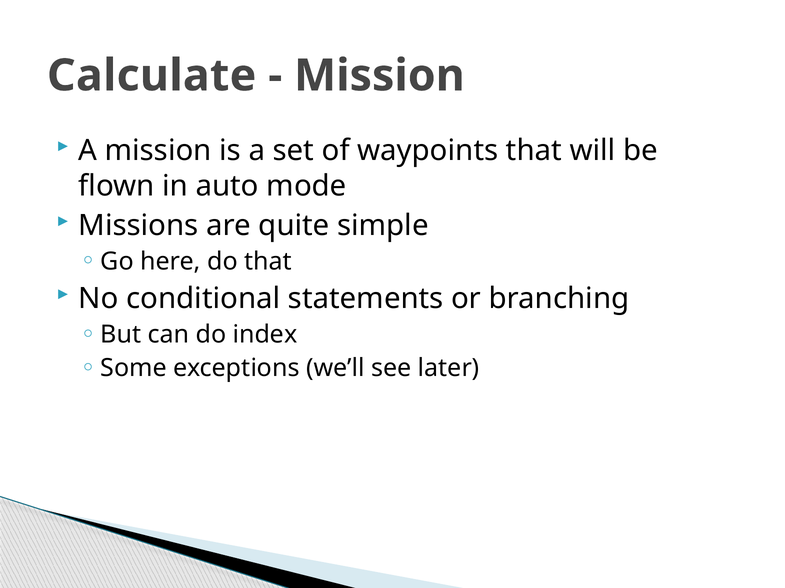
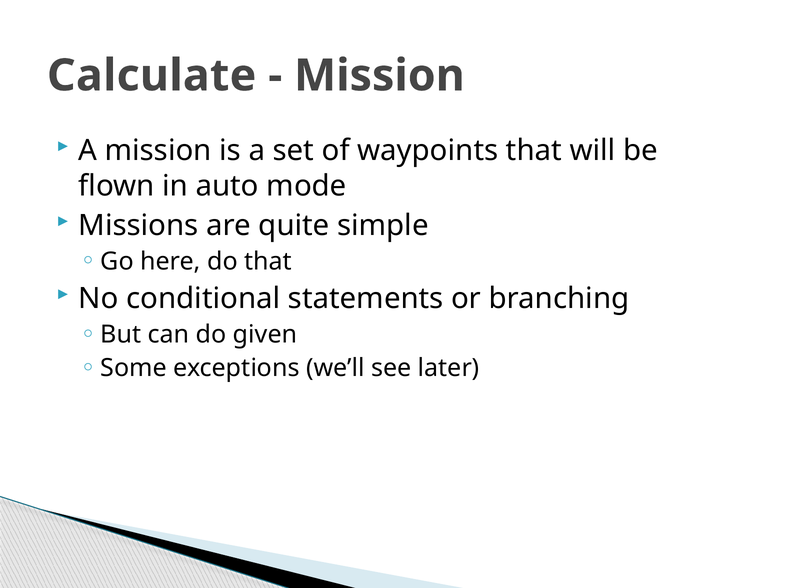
index: index -> given (265, 335)
